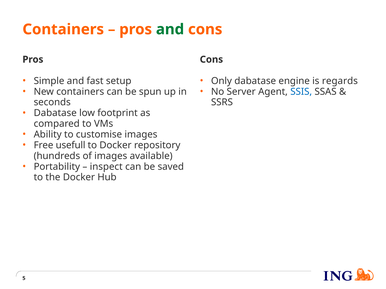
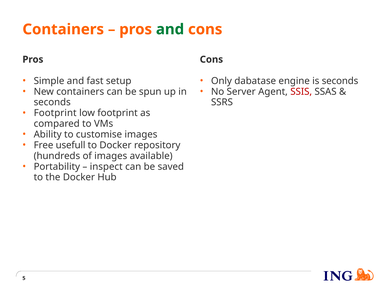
is regards: regards -> seconds (340, 81)
SSIS colour: blue -> red (301, 92)
Dabatase: Dabatase -> Footprint (55, 113)
